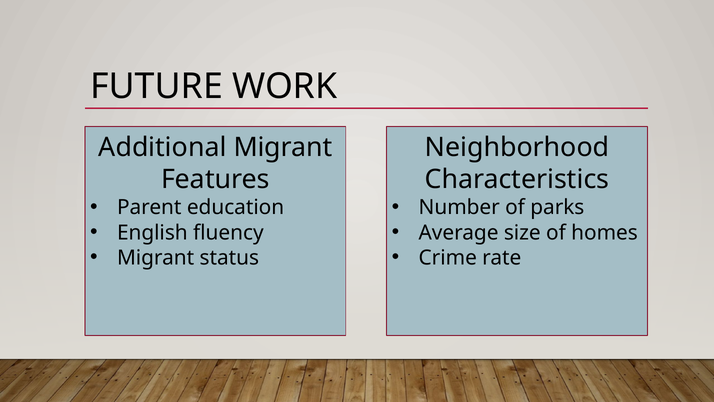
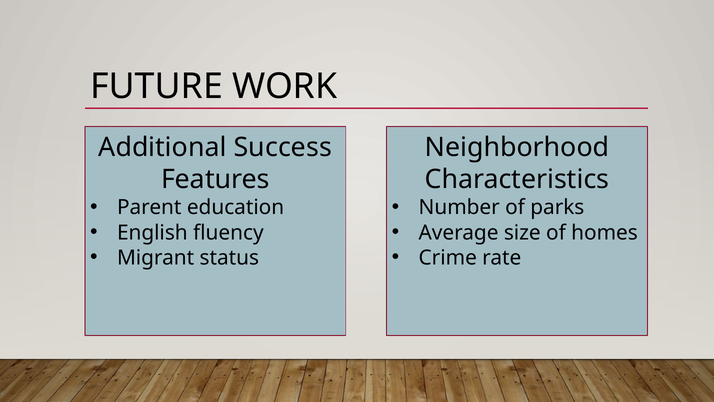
Additional Migrant: Migrant -> Success (283, 147)
